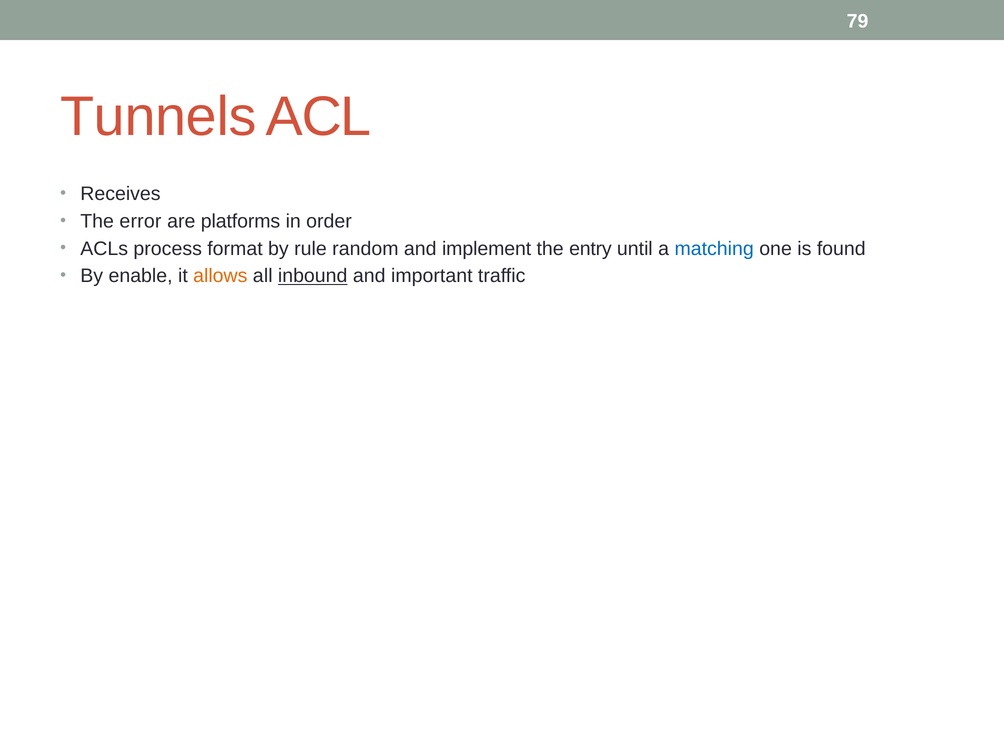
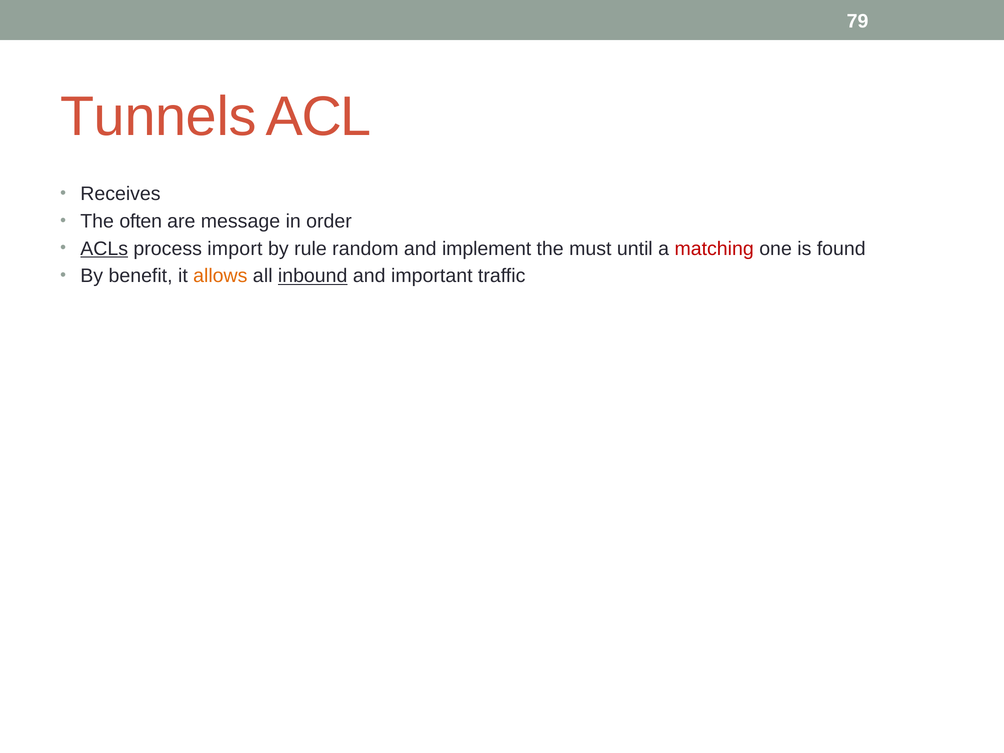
error: error -> often (141, 221)
platforms: platforms -> message (240, 221)
ACLs underline: none -> present (104, 249)
format: format -> import (235, 249)
entry: entry -> must (590, 249)
matching colour: blue -> red (714, 249)
enable: enable -> benefit (141, 276)
